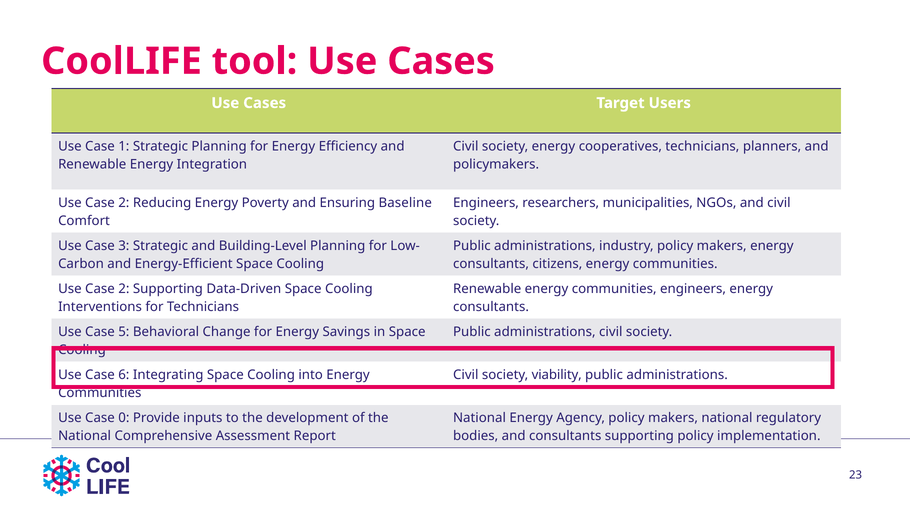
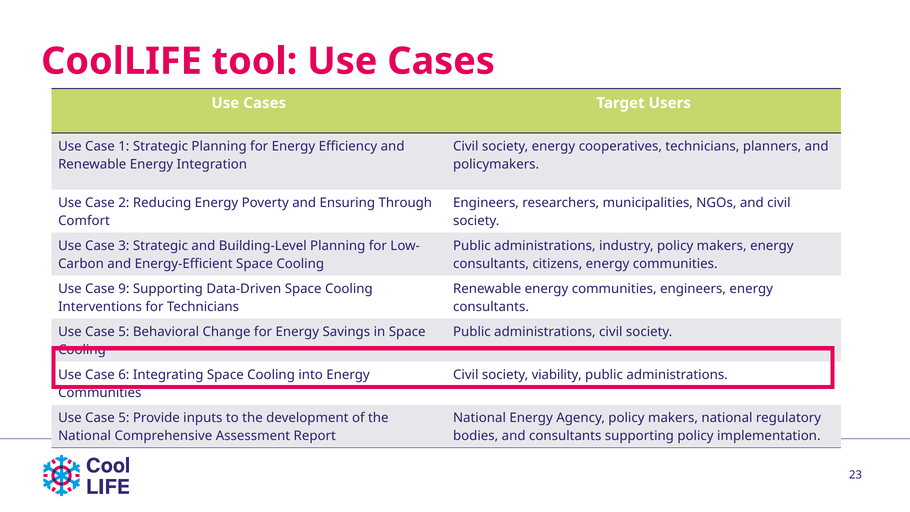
Baseline: Baseline -> Through (405, 203)
2: 2 -> 9 (124, 289)
0: 0 -> 5 (124, 418)
